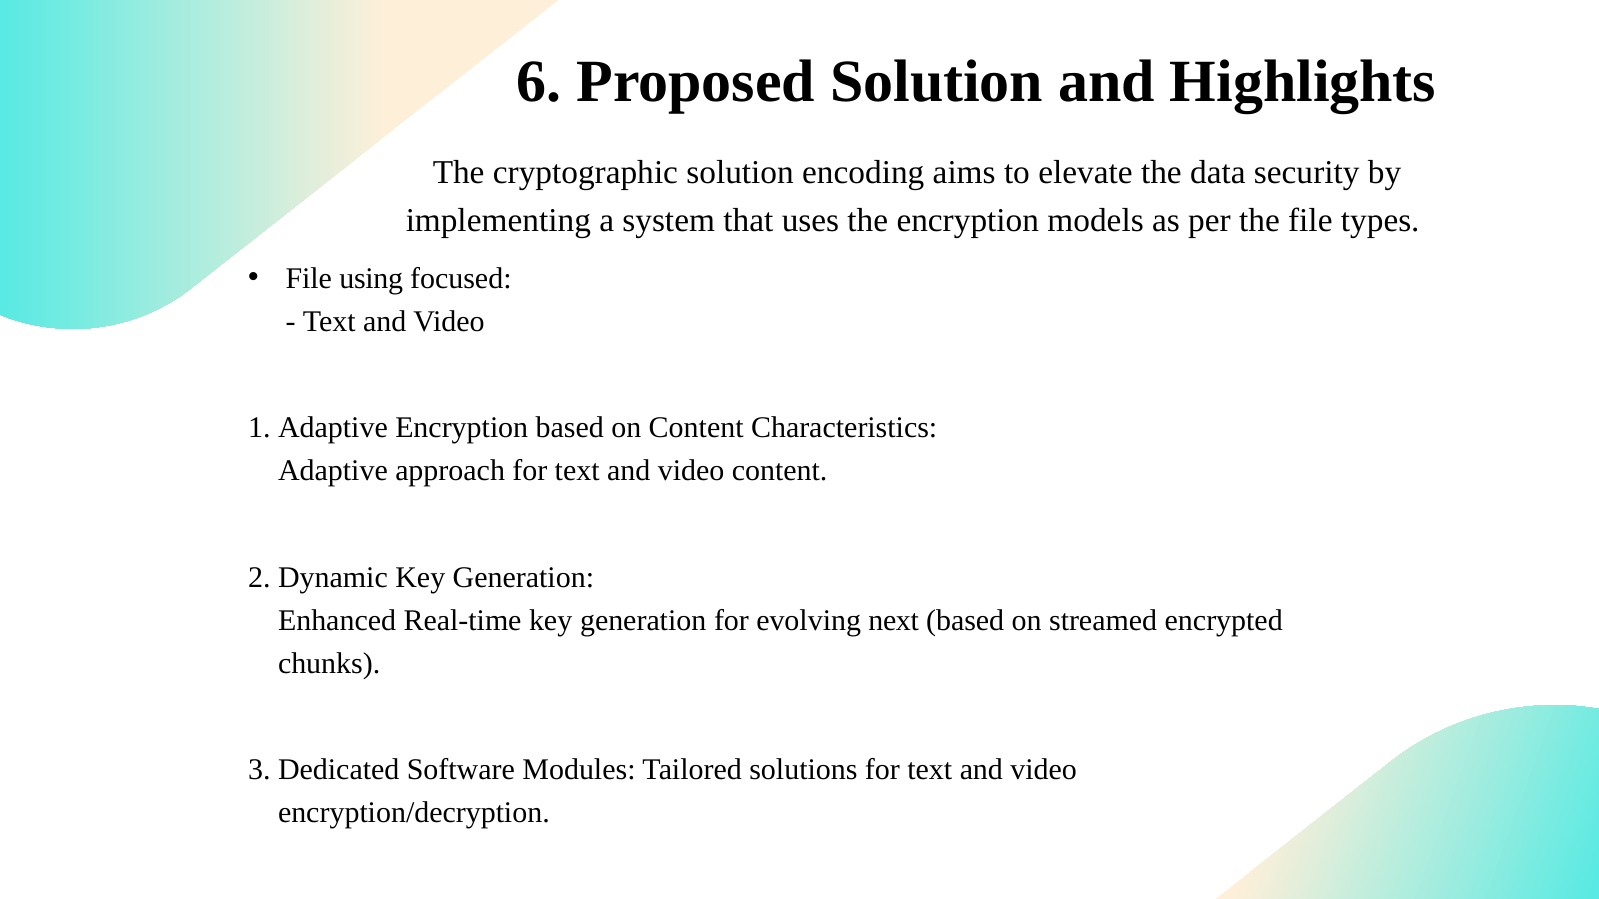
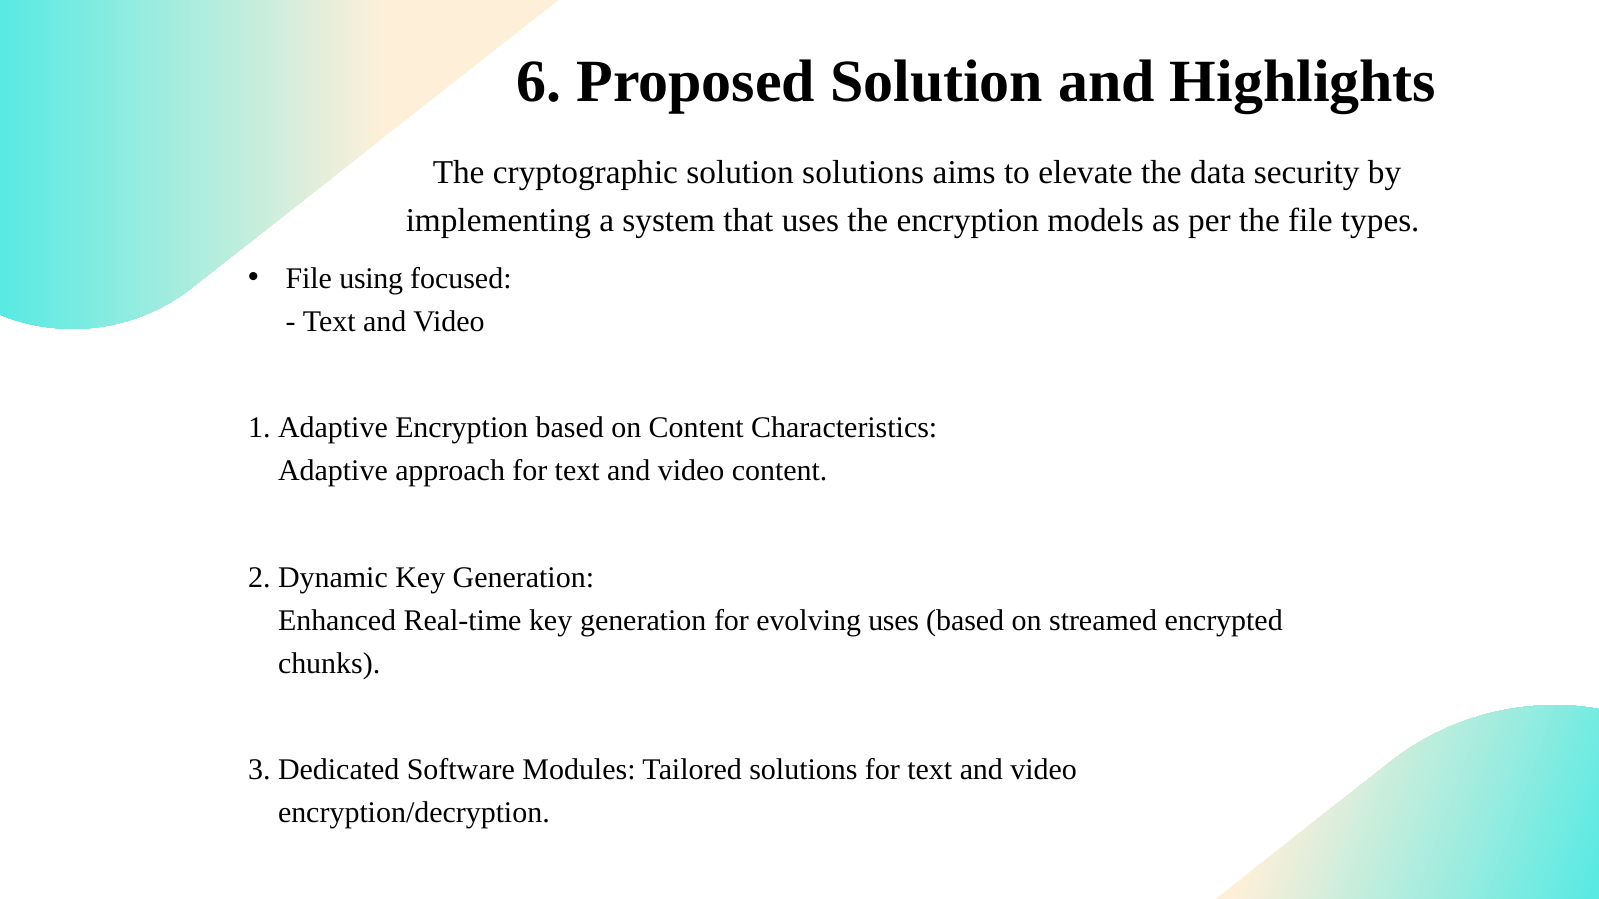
solution encoding: encoding -> solutions (863, 173)
evolving next: next -> uses (894, 621)
